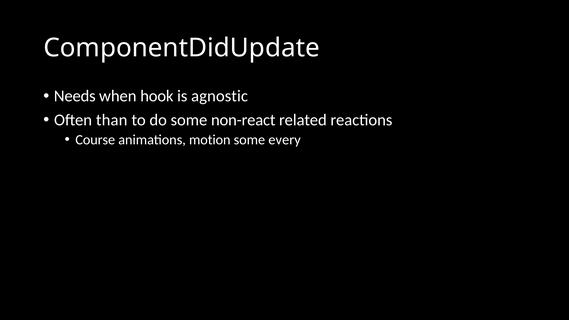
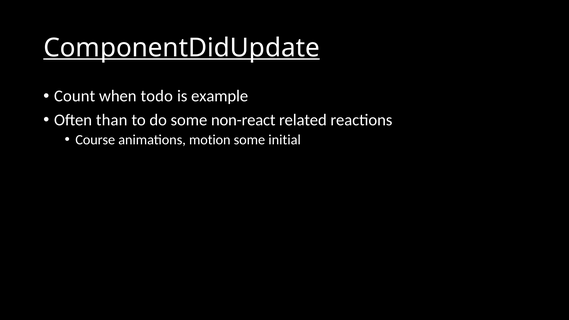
ComponentDidUpdate underline: none -> present (182, 48)
Needs: Needs -> Count (75, 96)
hook: hook -> todo (157, 96)
agnostic: agnostic -> example (220, 96)
every: every -> initial (285, 140)
